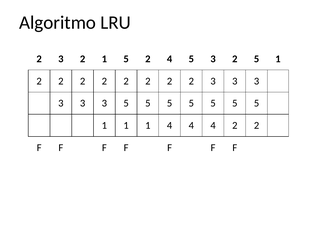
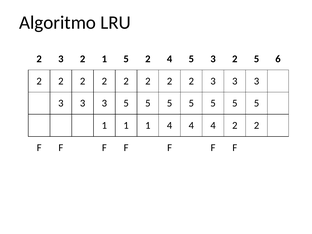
2 5 1: 1 -> 6 (278, 59)
